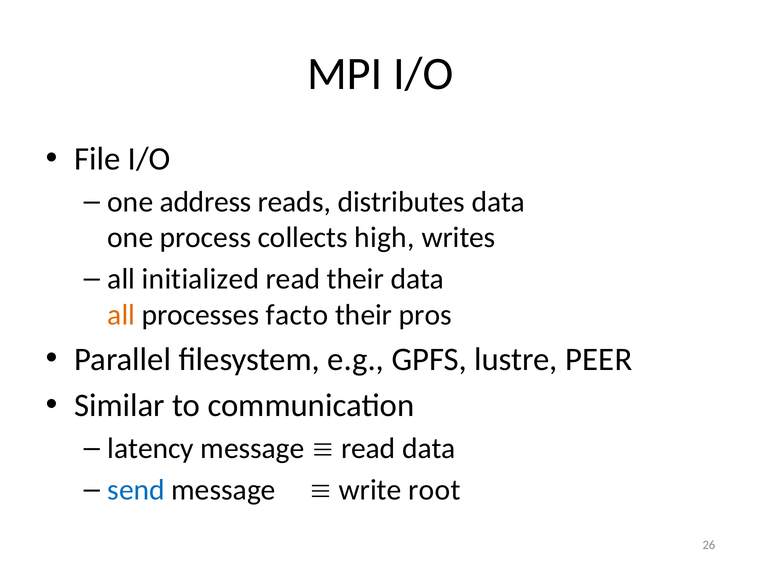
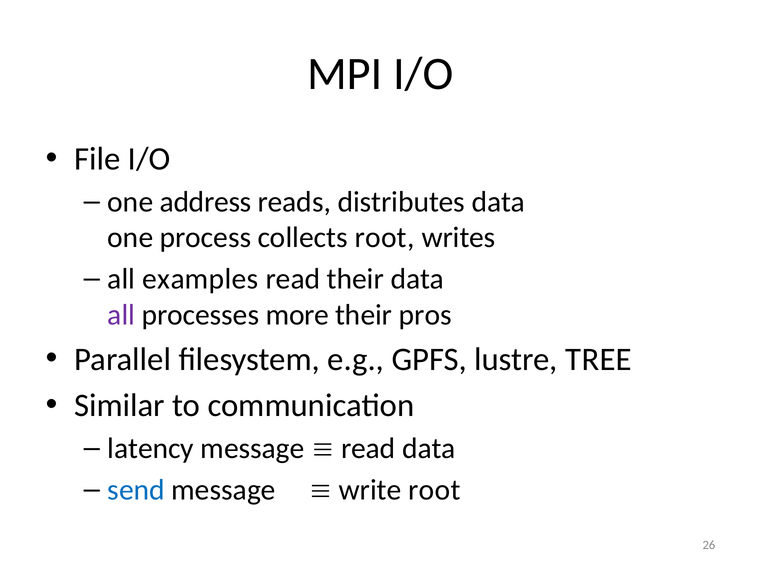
collects high: high -> root (385, 238)
initialized: initialized -> examples (200, 279)
all colour: orange -> purple (121, 315)
facto: facto -> more (297, 315)
PEER: PEER -> TREE (599, 359)
